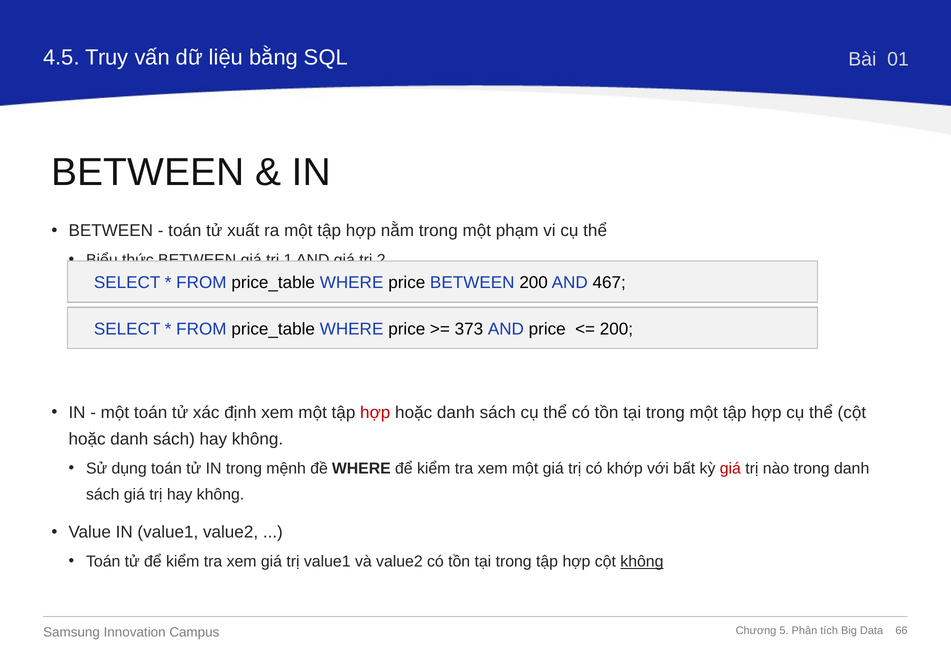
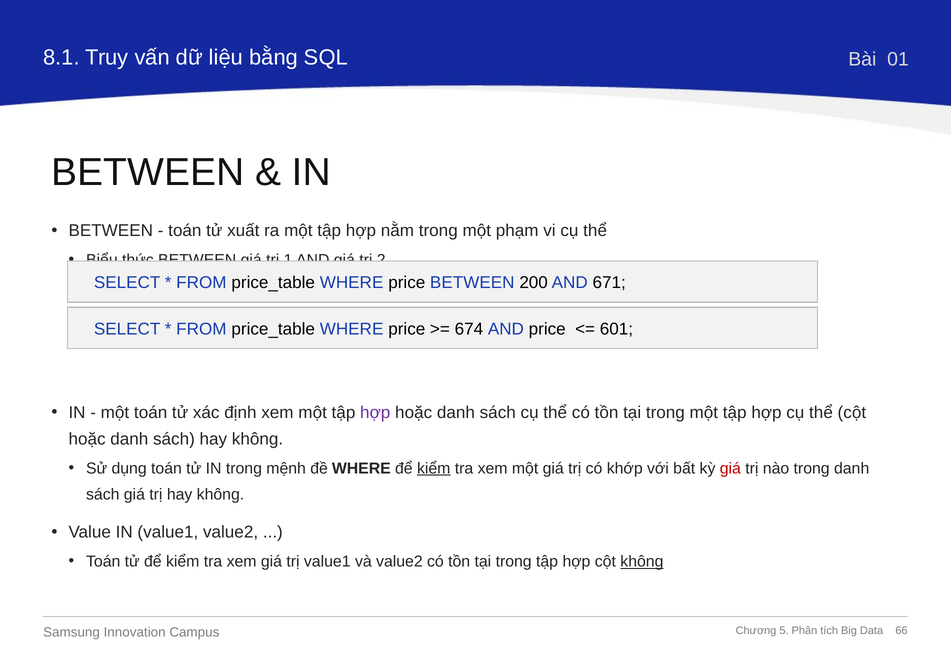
4.5: 4.5 -> 8.1 (61, 58)
467: 467 -> 671 (609, 283)
373: 373 -> 674 (469, 329)
200: 200 -> 601 (616, 329)
hợp colour: red -> purple (375, 413)
kiểm underline: none -> present (434, 469)
